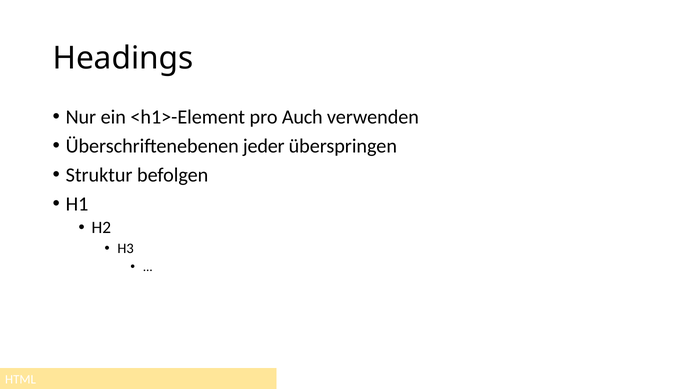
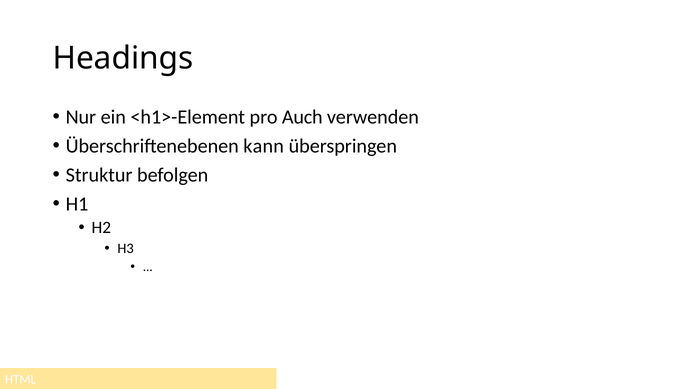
jeder: jeder -> kann (264, 146)
